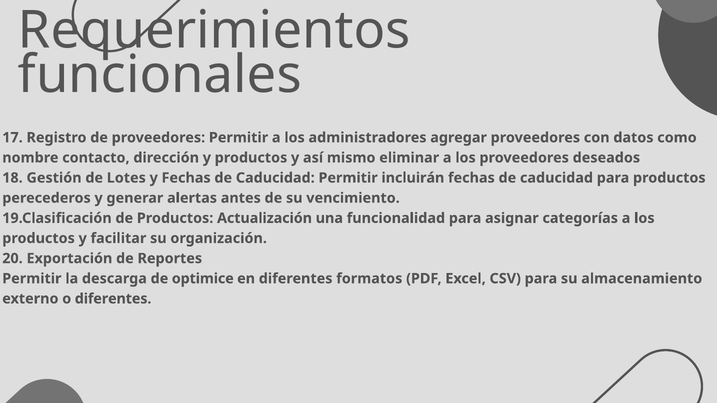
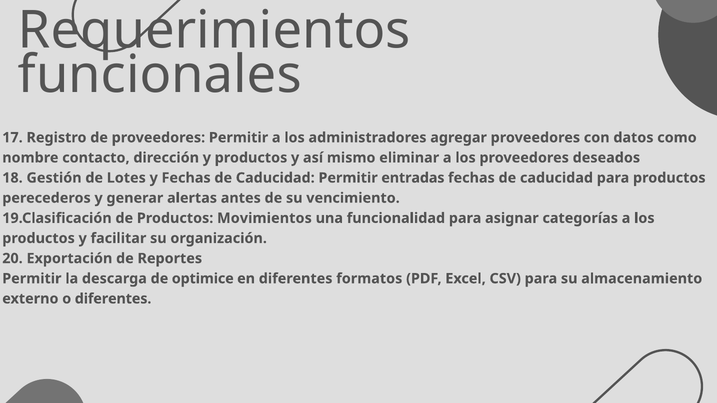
incluirán: incluirán -> entradas (413, 178)
Actualización: Actualización -> Movimientos (264, 218)
